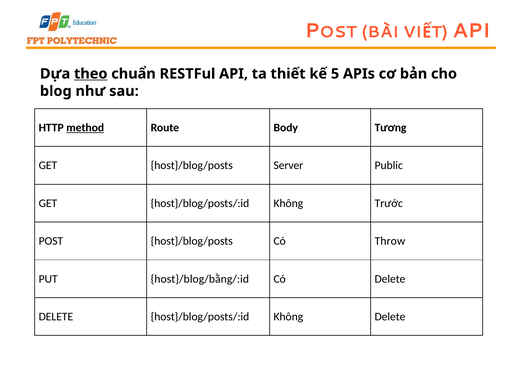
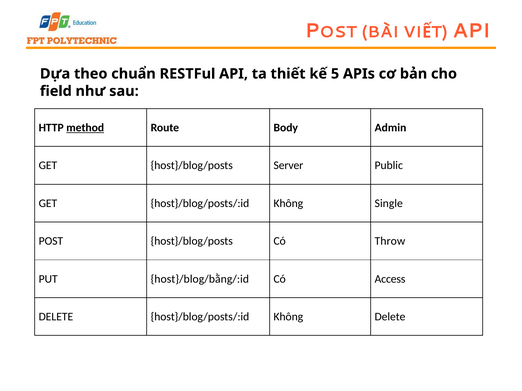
theo underline: present -> none (91, 74)
blog: blog -> field (56, 91)
Tương: Tương -> Admin (390, 128)
Trước: Trước -> Single (389, 204)
Có Delete: Delete -> Access (390, 279)
